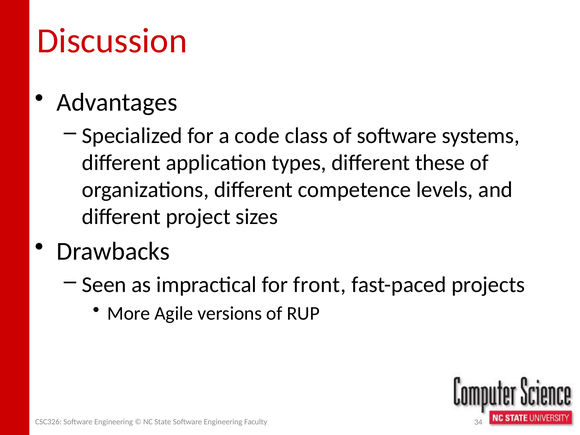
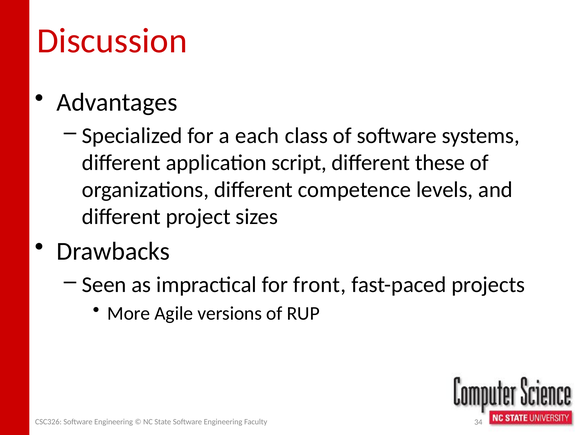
code: code -> each (257, 136)
types: types -> script (299, 163)
